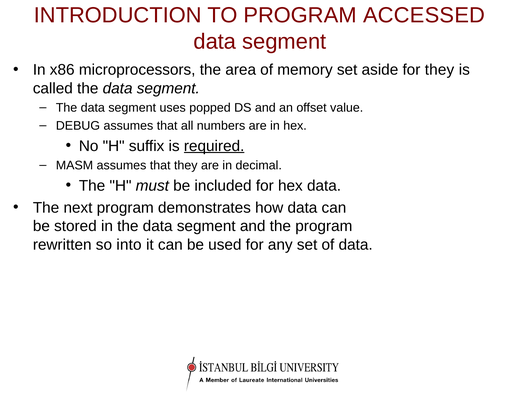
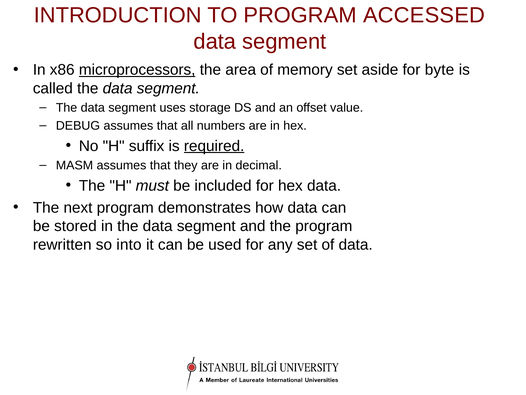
microprocessors underline: none -> present (137, 70)
for they: they -> byte (440, 70)
popped: popped -> storage (210, 108)
